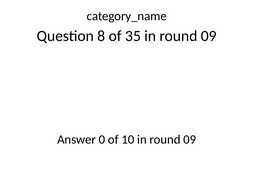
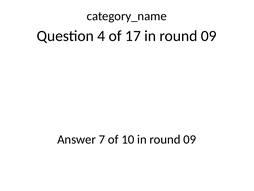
8: 8 -> 4 (101, 36)
35: 35 -> 17 (133, 36)
0: 0 -> 7 (102, 139)
